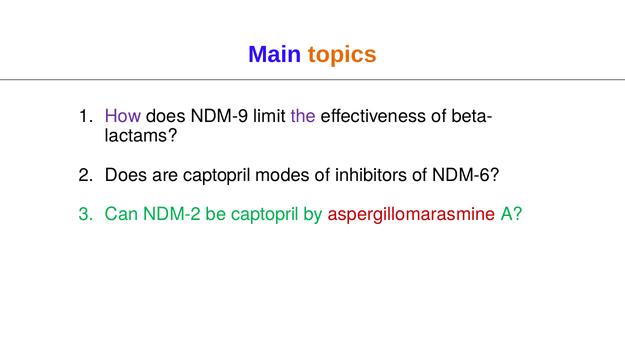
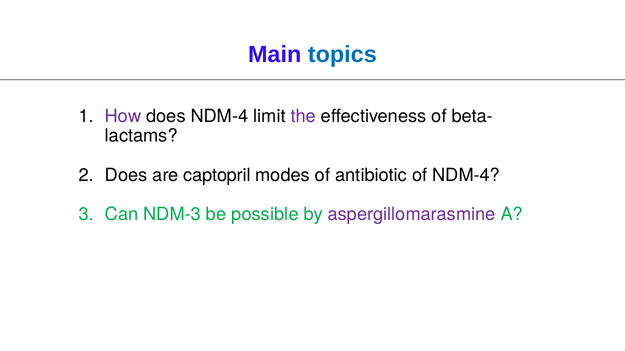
topics colour: orange -> blue (342, 54)
does NDM-9: NDM-9 -> NDM-4 (220, 116)
inhibitors: inhibitors -> antibiotic (371, 175)
of NDM-6: NDM-6 -> NDM-4 (466, 175)
NDM-2: NDM-2 -> NDM-3 (172, 215)
be captopril: captopril -> possible (265, 215)
aspergillomarasmine colour: red -> purple (412, 215)
